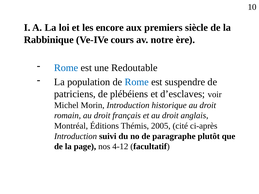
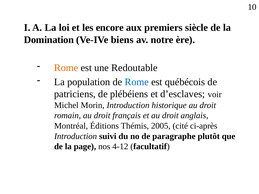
Rabbinique: Rabbinique -> Domination (49, 40)
cours: cours -> biens (122, 40)
Rome colour: blue -> orange (66, 68)
suspendre: suspendre -> québécois (185, 82)
